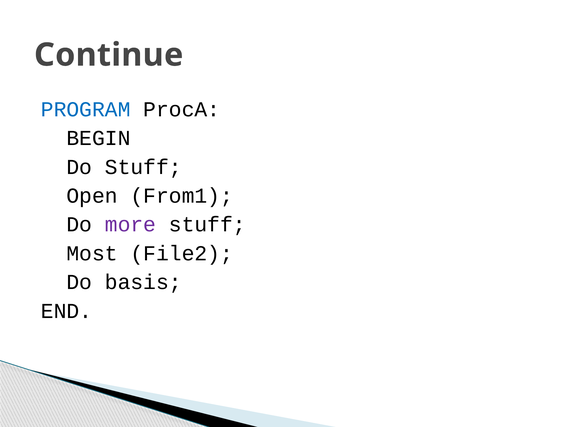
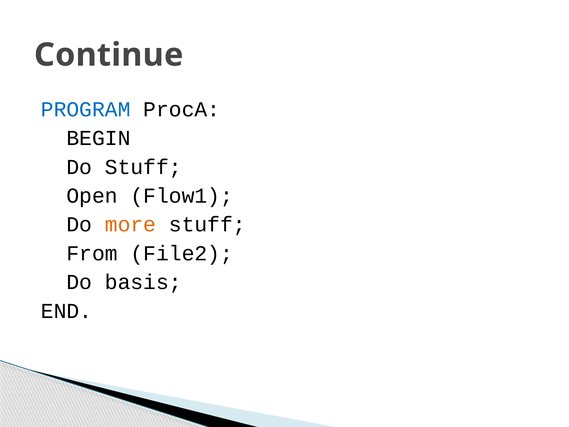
From1: From1 -> Flow1 (182, 196)
more colour: purple -> orange (130, 224)
Most: Most -> From (92, 253)
